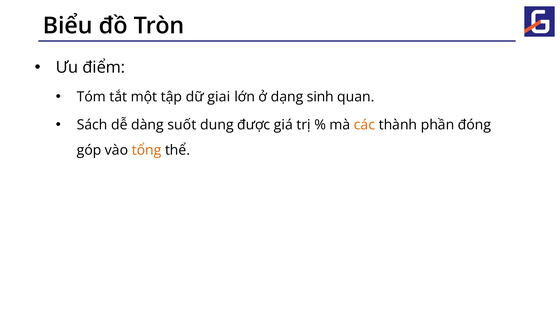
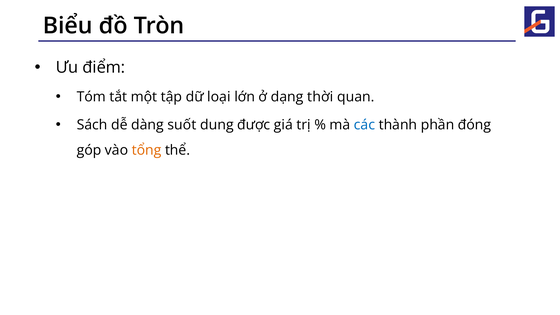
giai: giai -> loại (219, 97)
sinh: sinh -> thời (320, 97)
các colour: orange -> blue (365, 125)
